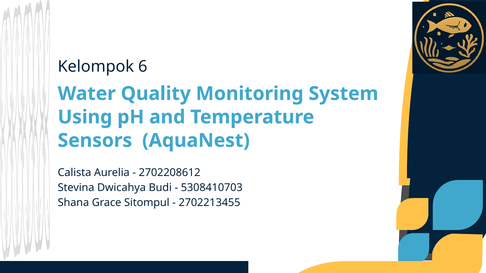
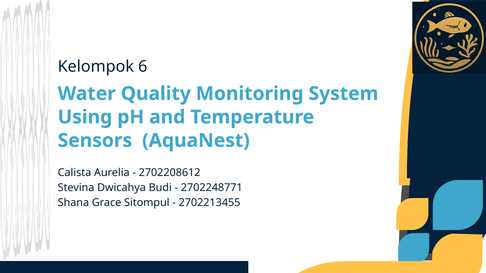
5308410703: 5308410703 -> 2702248771 (212, 188)
